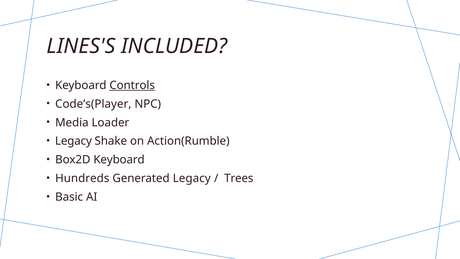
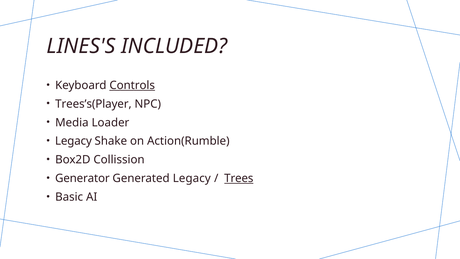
Code’s(Player: Code’s(Player -> Trees’s(Player (93, 104)
Box2D Keyboard: Keyboard -> Collission (119, 160)
Hundreds: Hundreds -> Generator (82, 178)
Trees underline: none -> present (239, 178)
